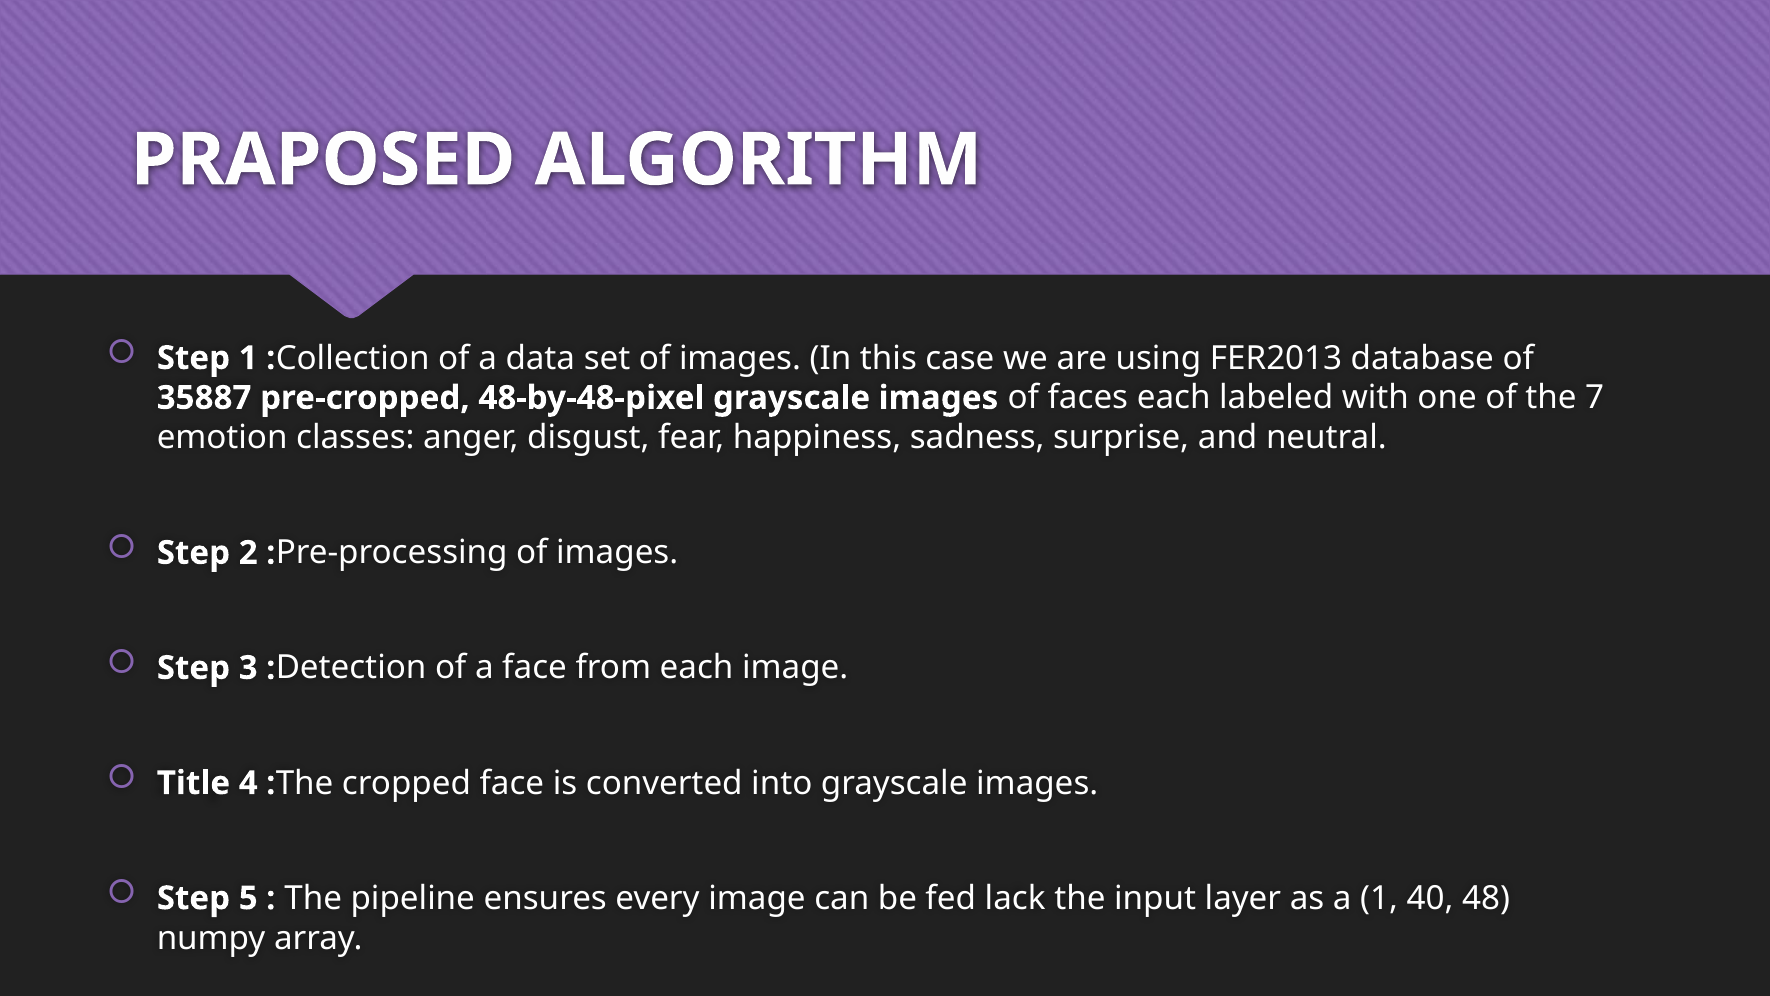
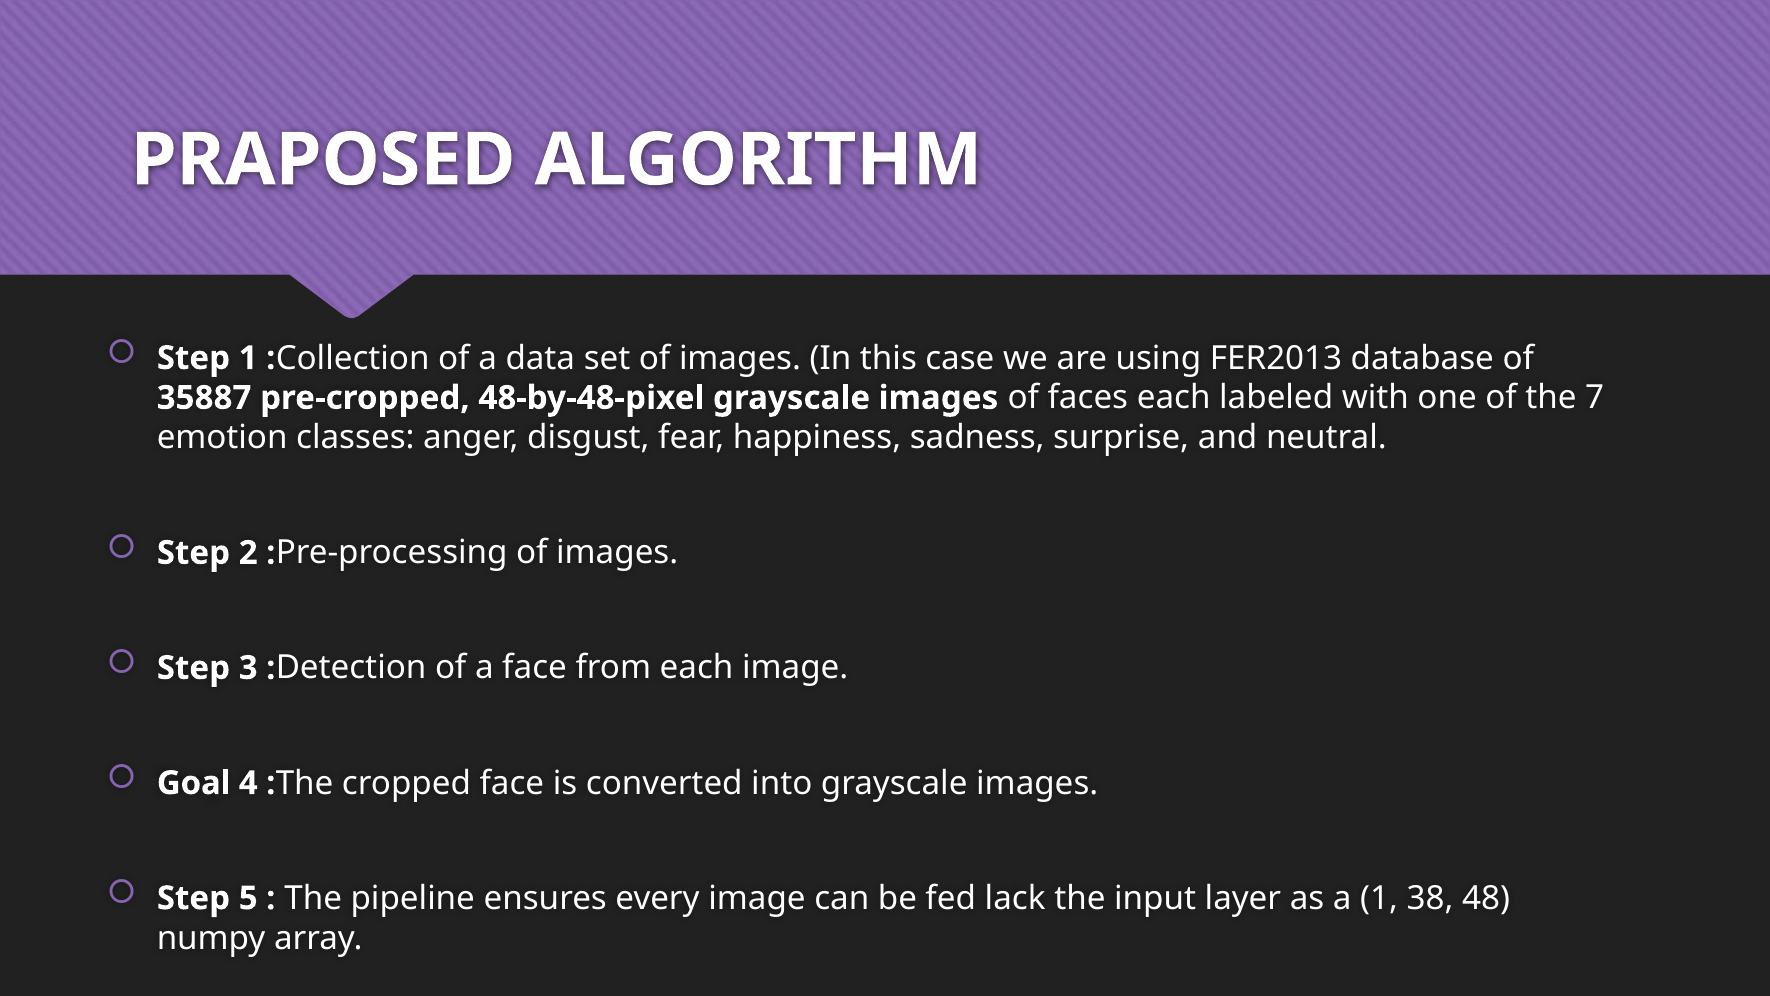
Title: Title -> Goal (194, 783)
40: 40 -> 38 (1430, 898)
